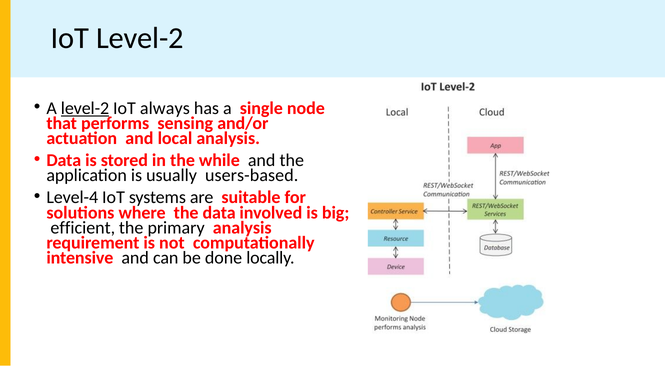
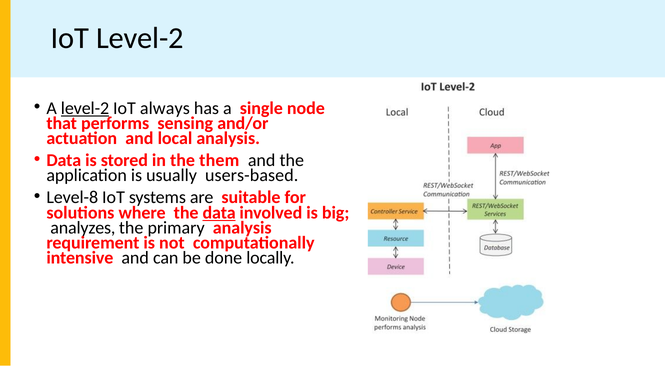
while: while -> them (219, 160)
Level-4: Level-4 -> Level-8 (72, 197)
data underline: none -> present (219, 213)
efficient: efficient -> analyzes (83, 228)
